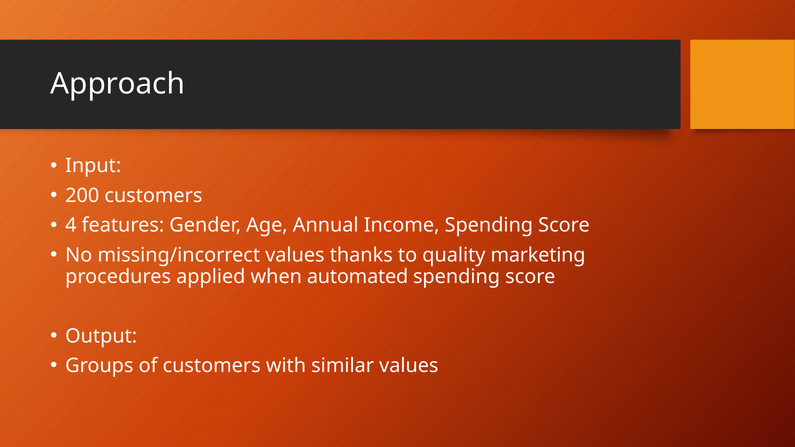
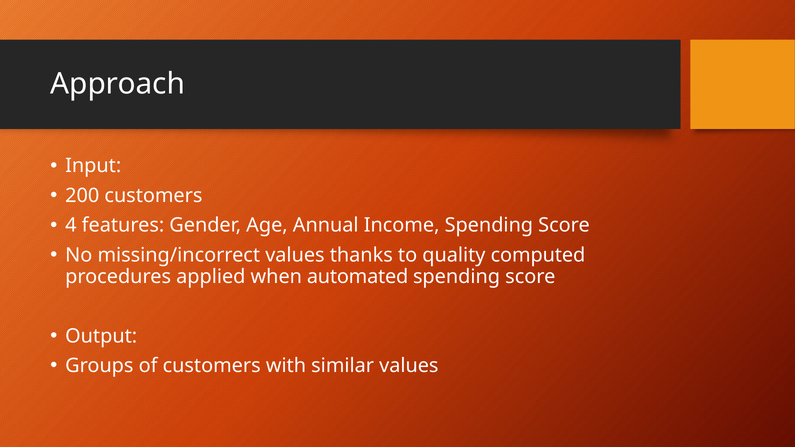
marketing: marketing -> computed (538, 255)
